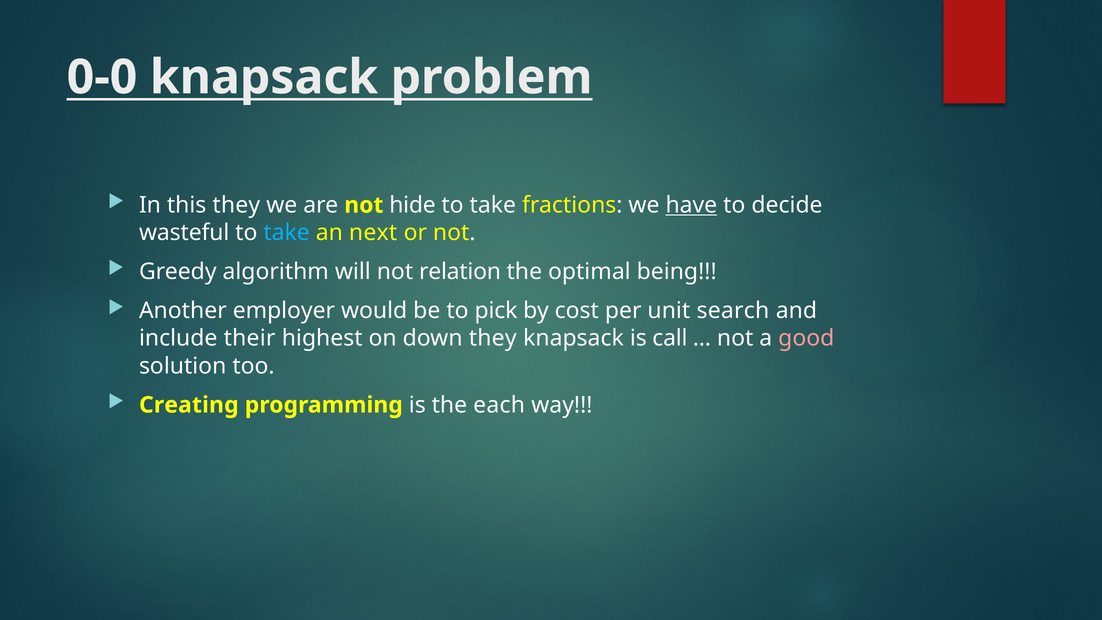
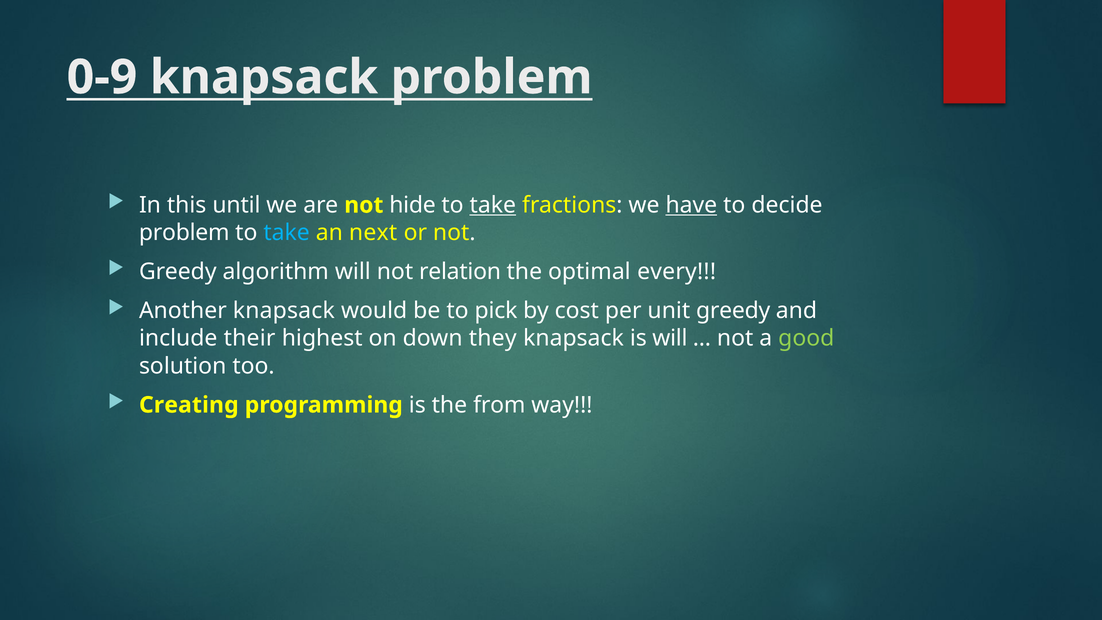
0-0: 0-0 -> 0-9 (102, 77)
this they: they -> until (236, 205)
take underline: none -> present (493, 205)
wasteful: wasteful -> problem (184, 233)
being: being -> every (677, 272)
Another employer: employer -> knapsack (284, 311)
unit search: search -> greedy (733, 311)
is call: call -> will (670, 338)
good colour: pink -> light green (806, 338)
each: each -> from (499, 405)
